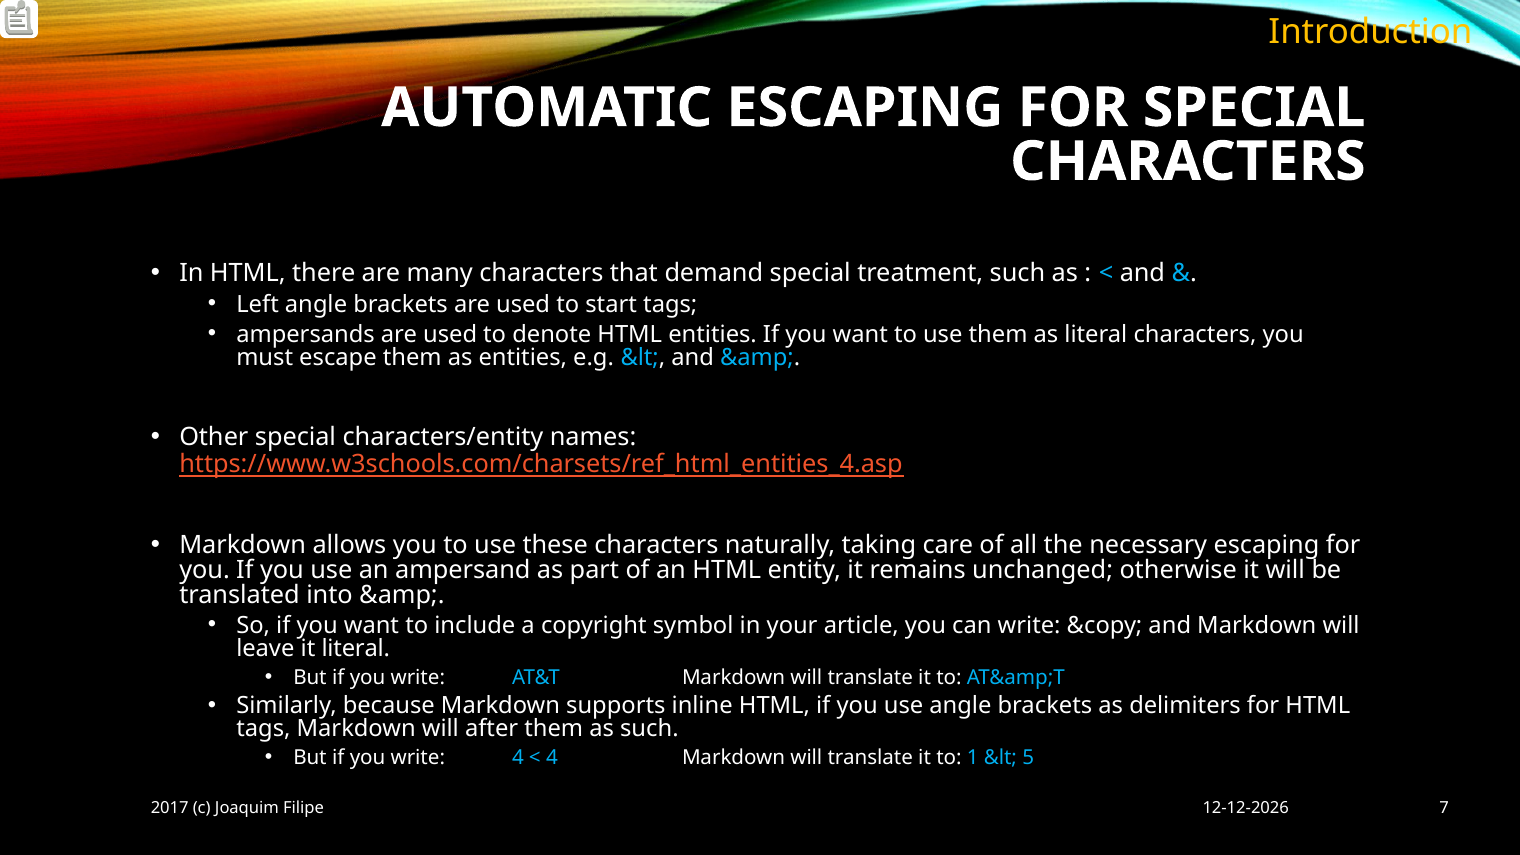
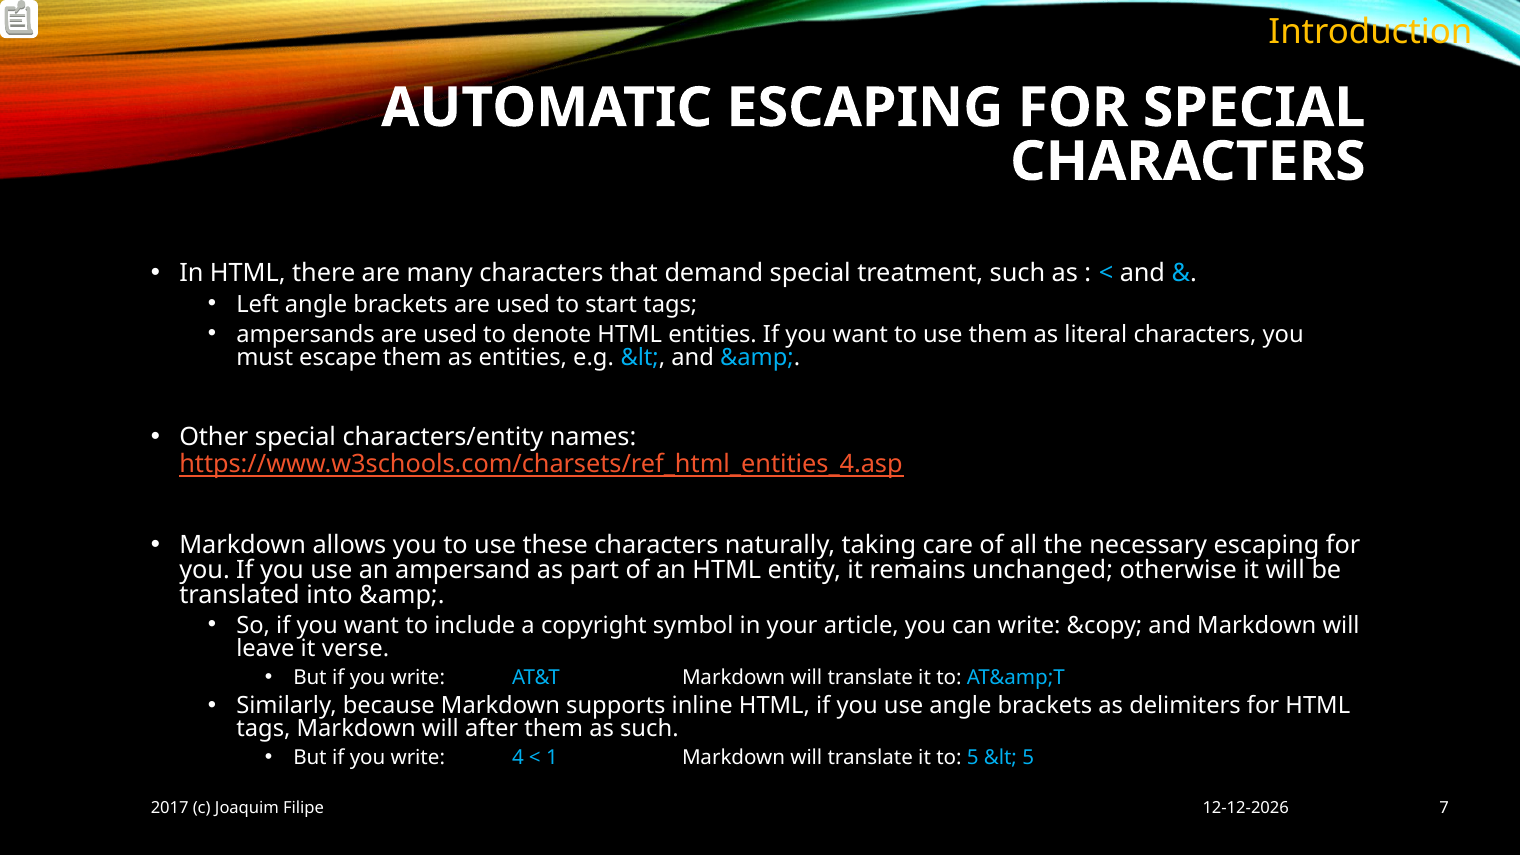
it literal: literal -> verse (356, 649)
4: 4 -> 1 (552, 758)
to 1: 1 -> 5 (973, 758)
